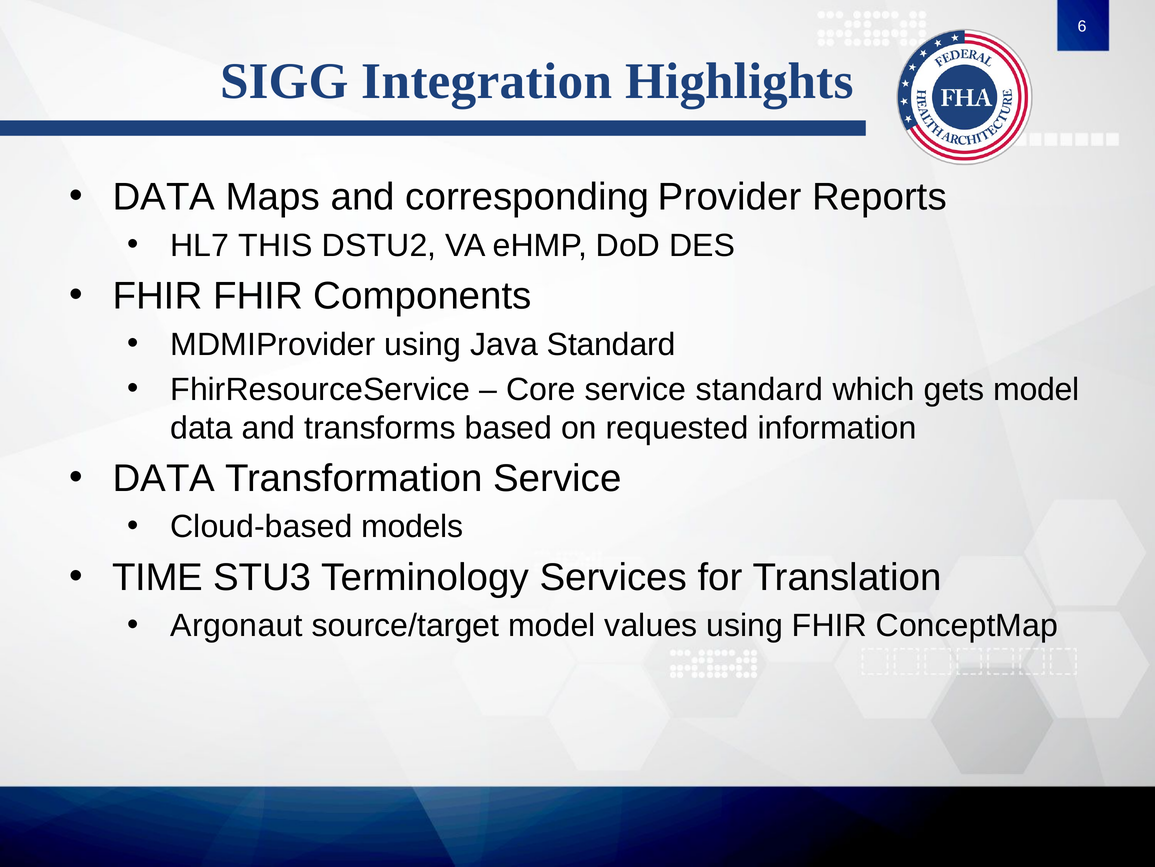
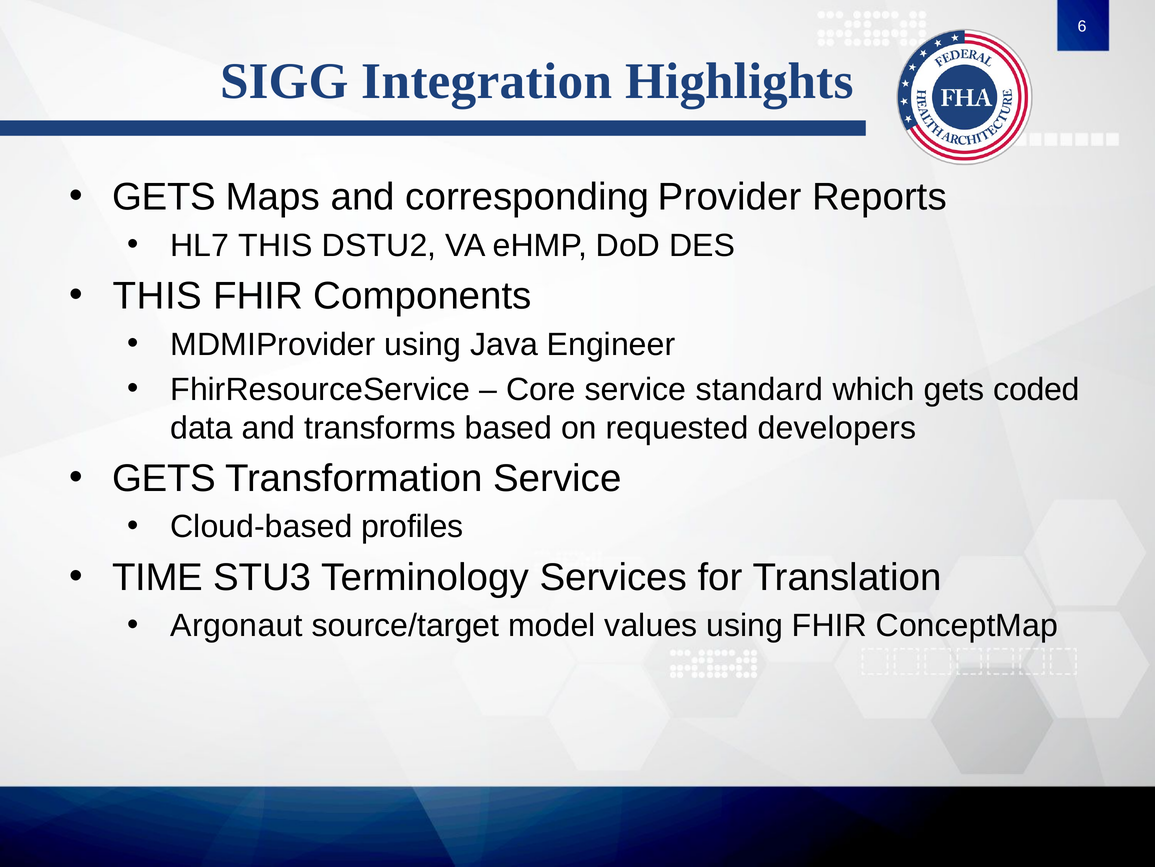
DATA: DATA -> GETS (164, 197)
FHIR: FHIR -> THIS (157, 296)
Java Standard: Standard -> Engineer (611, 344)
gets model: model -> coded (1036, 389)
information: information -> developers (837, 428)
DATA: DATA -> GETS (164, 478)
models: models -> profiles (412, 526)
